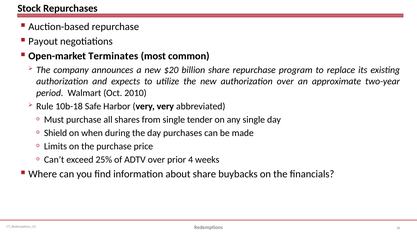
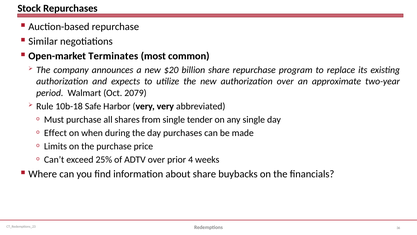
Payout: Payout -> Similar (43, 41)
2010: 2010 -> 2079 (135, 93)
Shield: Shield -> Effect (55, 133)
